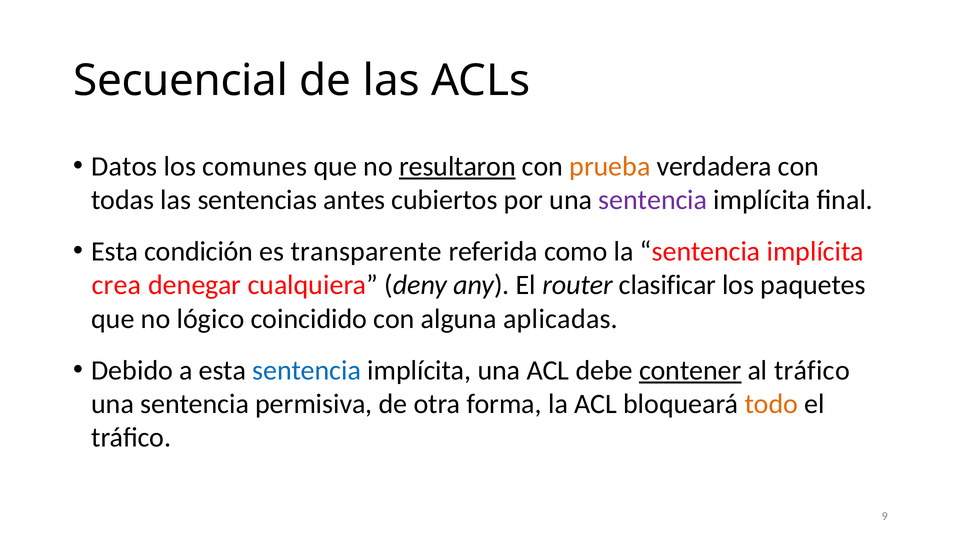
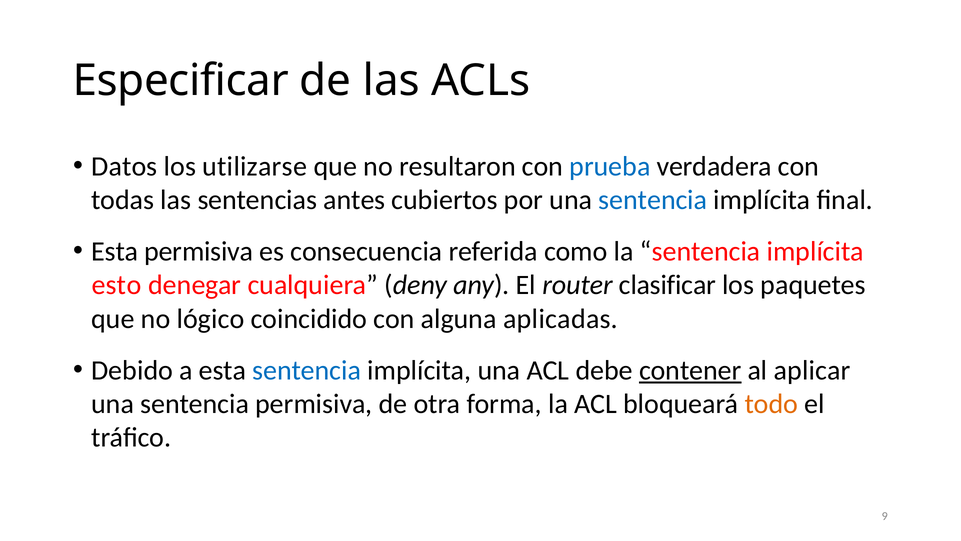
Secuencial: Secuencial -> Especificar (181, 81)
comunes: comunes -> utilizarse (255, 166)
resultaron underline: present -> none (457, 166)
prueba colour: orange -> blue (610, 166)
sentencia colour: purple -> blue (653, 200)
Esta condición: condición -> permisiva (199, 251)
transparente: transparente -> consecuencia (366, 251)
crea: crea -> esto (116, 285)
al tráfico: tráfico -> aplicar (812, 370)
